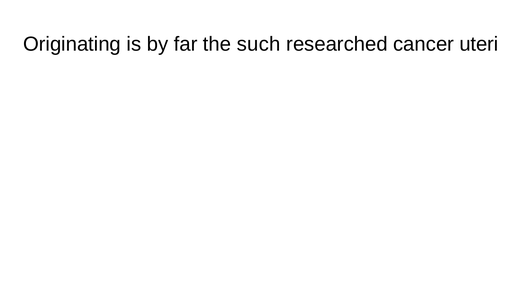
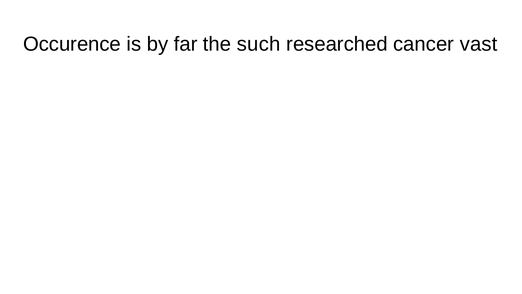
Originating: Originating -> Occurence (72, 44)
uteri: uteri -> vast (479, 44)
